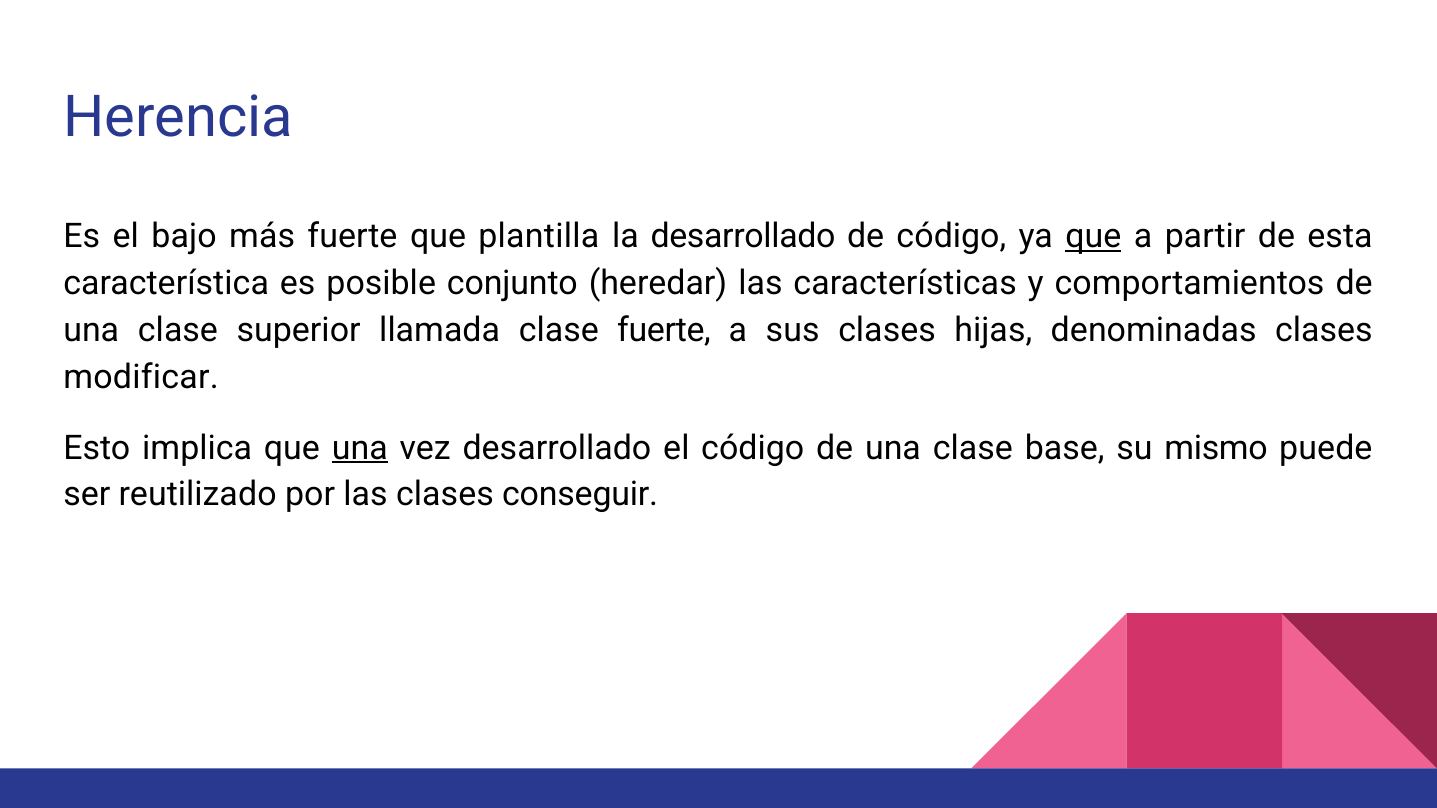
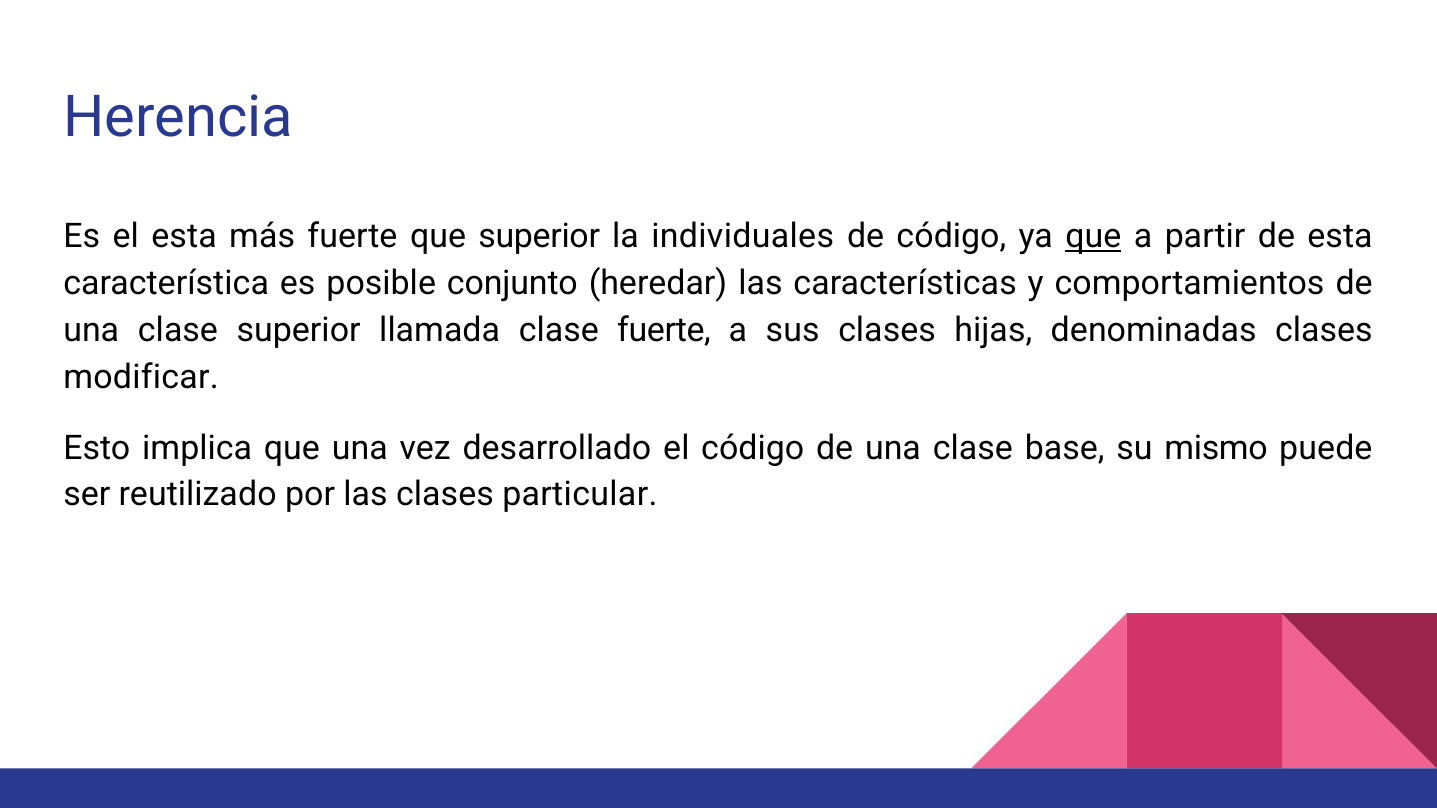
el bajo: bajo -> esta (184, 237)
que plantilla: plantilla -> superior (539, 237)
la desarrollado: desarrollado -> individuales (743, 237)
una underline: present -> none (360, 448)
conseguir: conseguir -> particular (580, 495)
